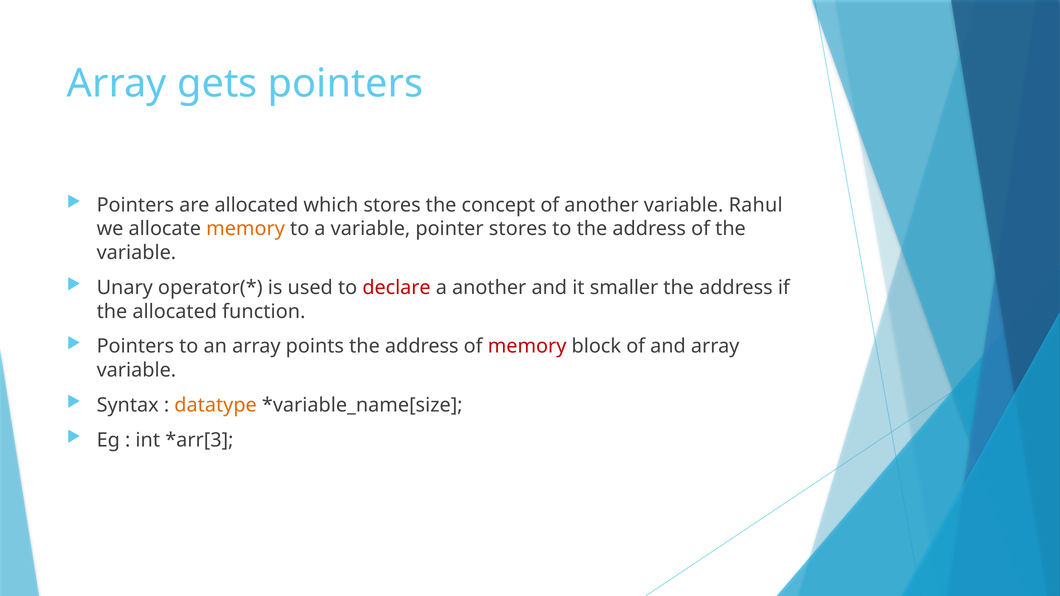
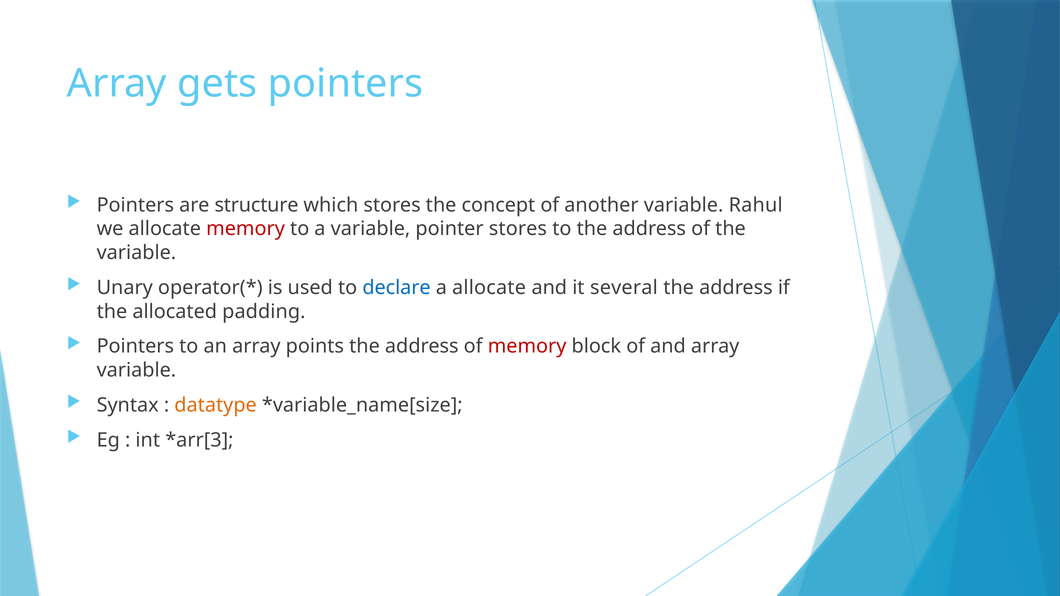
are allocated: allocated -> structure (257, 205)
memory colour: orange -> red (246, 229)
declare colour: red -> blue (397, 288)
a another: another -> allocate (489, 288)
smaller: smaller -> several (624, 288)
function: function -> padding (264, 312)
